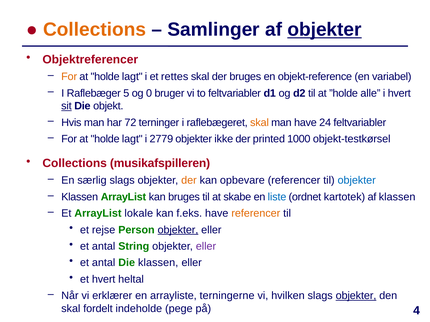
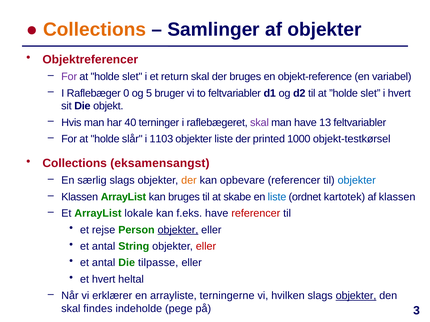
objekter underline: present -> none (325, 30)
For colour: orange -> purple (69, 77)
lagt: lagt -> slet (132, 77)
rettes: rettes -> return (175, 77)
5: 5 -> 0 (126, 93)
0: 0 -> 5 (149, 93)
”holde alle: alle -> slet (370, 93)
sit underline: present -> none (66, 106)
72: 72 -> 40 (130, 123)
skal colour: orange -> purple (260, 123)
24: 24 -> 13 (325, 123)
lagt: lagt -> slår (132, 139)
2779: 2779 -> 1103 (161, 139)
objekter ikke: ikke -> liste (224, 139)
musikafspilleren: musikafspilleren -> eksamensangst (160, 164)
referencer colour: orange -> red (256, 214)
eller colour: purple -> red (206, 247)
Die klassen: klassen -> tilpasse (158, 263)
fordelt: fordelt -> findes (98, 309)
4: 4 -> 3 (416, 311)
